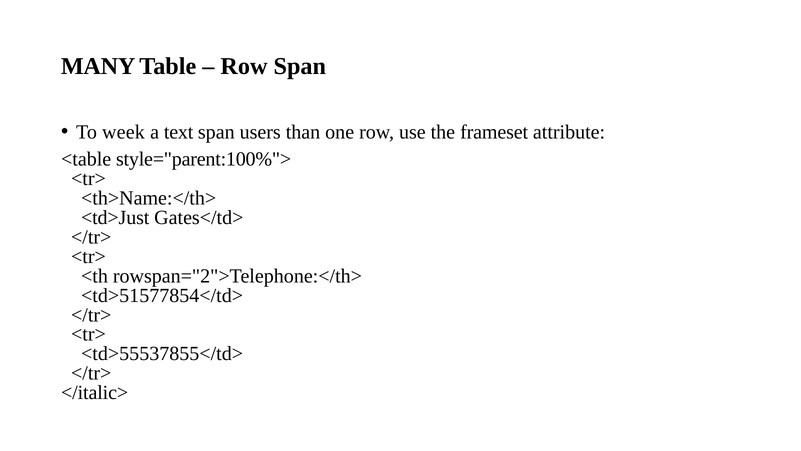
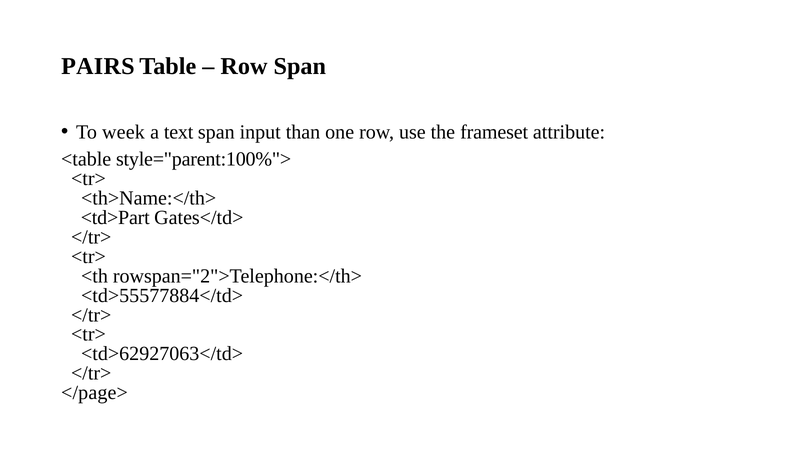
MANY: MANY -> PAIRS (98, 66)
users: users -> input (260, 132)
<td>Just: <td>Just -> <td>Part (115, 217)
<td>51577854</td>: <td>51577854</td> -> <td>55577884</td> (162, 295)
<td>55537855</td>: <td>55537855</td> -> <td>62927063</td> (162, 354)
</italic>: </italic> -> </page> (94, 392)
